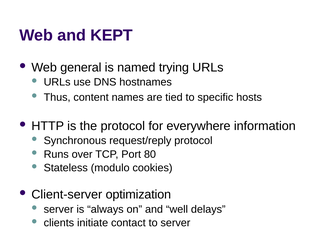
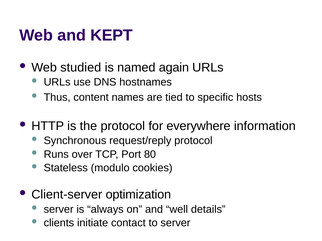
general: general -> studied (81, 68)
trying: trying -> again (174, 68)
delays: delays -> details (208, 210)
